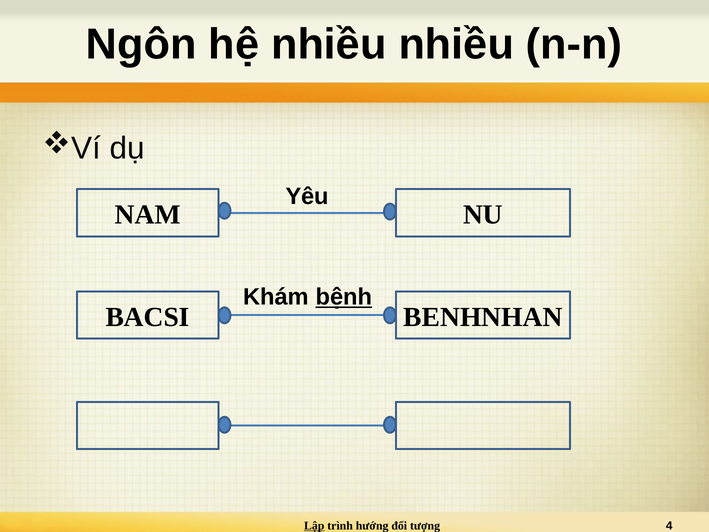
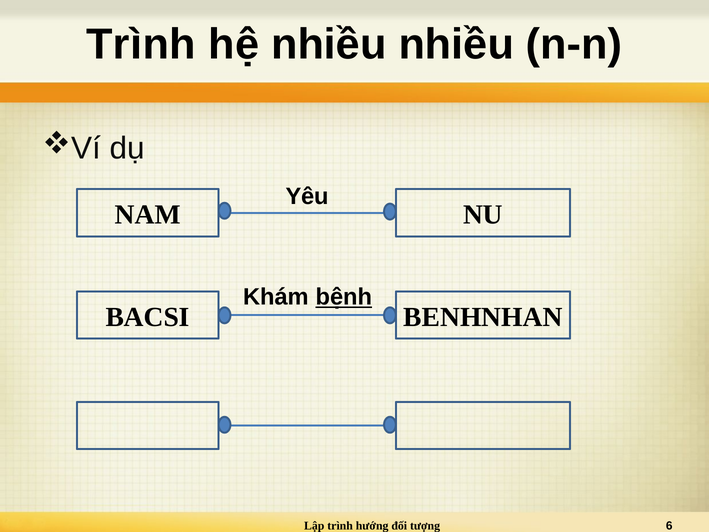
Ngôn: Ngôn -> Trình (141, 44)
Lập underline: present -> none (314, 525)
4: 4 -> 6 (669, 525)
